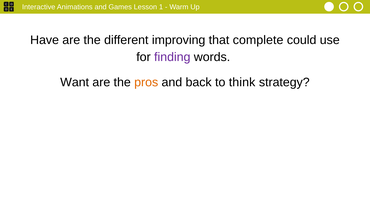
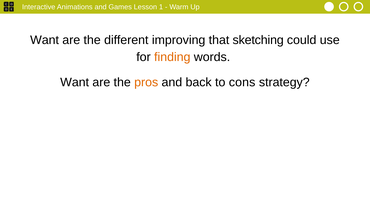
Have: Have -> Want (45, 40)
complete: complete -> sketching (258, 40)
finding colour: purple -> orange (172, 57)
think: think -> cons (242, 82)
